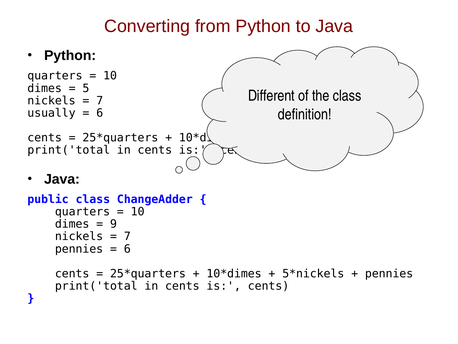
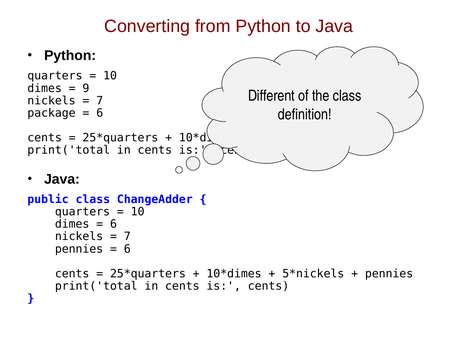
5: 5 -> 9 (86, 88)
usually: usually -> package (51, 113)
9: 9 -> 6 (113, 224)
